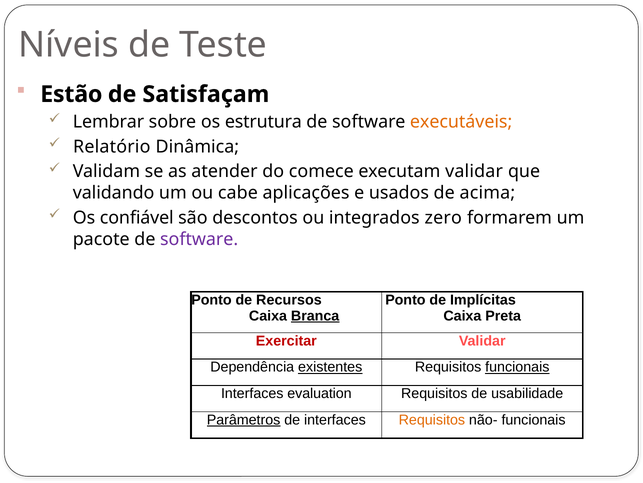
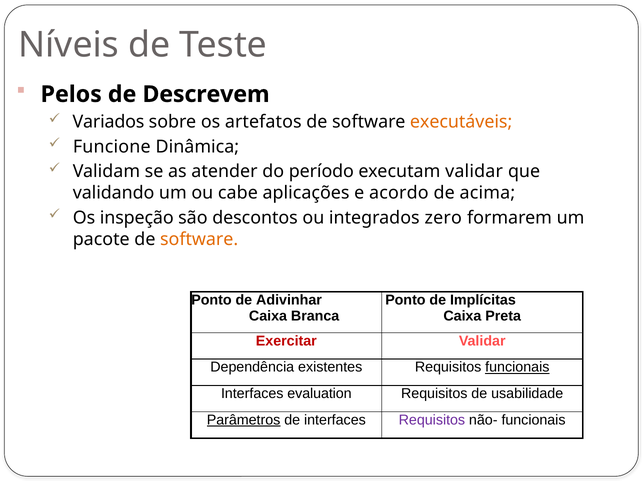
Estão: Estão -> Pelos (71, 94)
Satisfaçam: Satisfaçam -> Descrevem (206, 94)
Lembrar: Lembrar -> Variados (108, 122)
estrutura: estrutura -> artefatos (263, 122)
Relatório: Relatório -> Funcione (112, 147)
comece: comece -> período (321, 171)
usados: usados -> acordo (399, 193)
confiável: confiável -> inspeção (137, 218)
software colour: purple -> orange (199, 239)
Recursos: Recursos -> Adivinhar (289, 299)
Branca underline: present -> none (315, 315)
existentes underline: present -> none (330, 367)
Requisitos colour: orange -> purple (432, 419)
